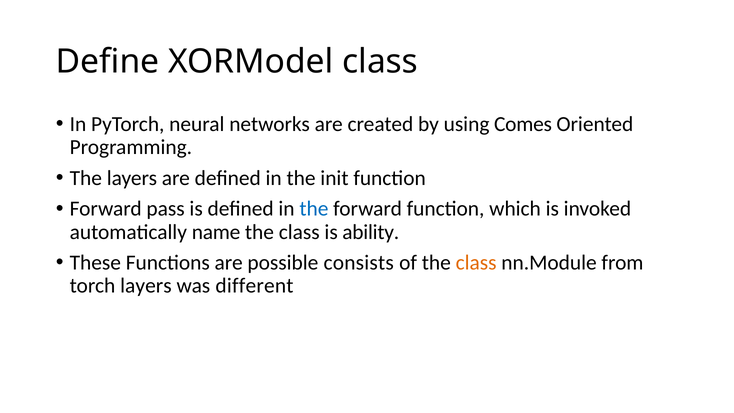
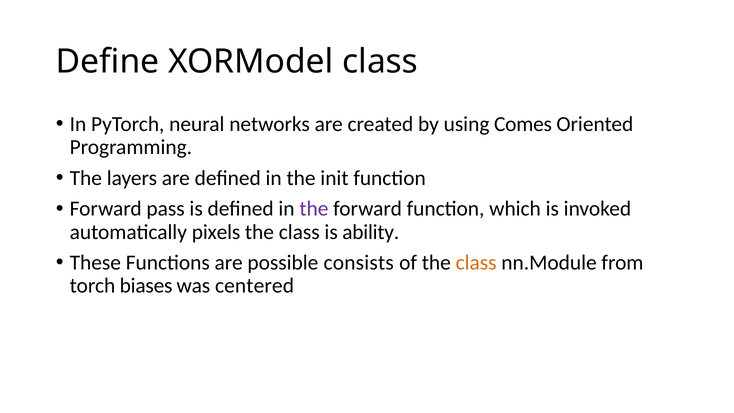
the colour: blue -> purple (314, 209)
name: name -> pixels (216, 232)
torch layers: layers -> biases (146, 286)
different: different -> centered (255, 286)
